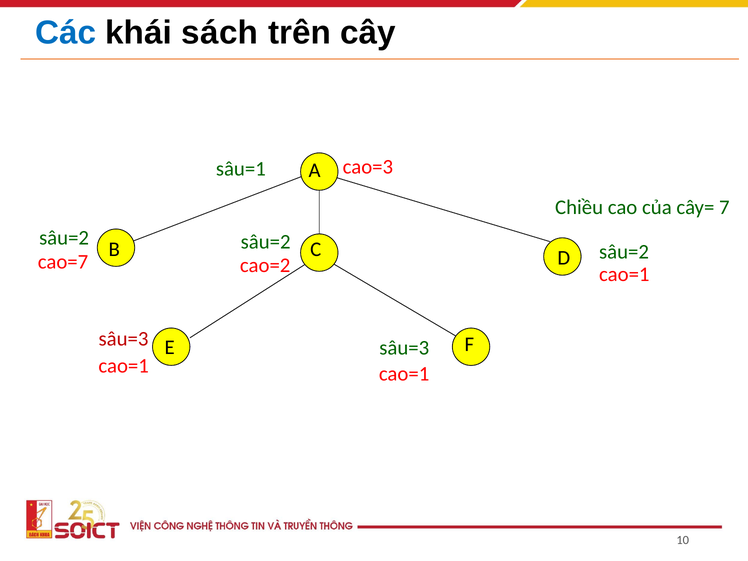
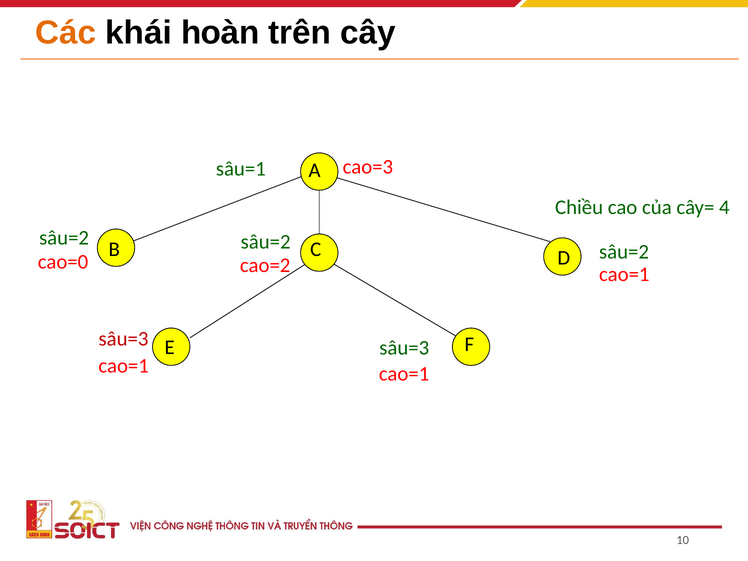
Các colour: blue -> orange (66, 33)
sách: sách -> hoàn (220, 33)
7: 7 -> 4 (724, 208)
cao=7: cao=7 -> cao=0 (63, 262)
